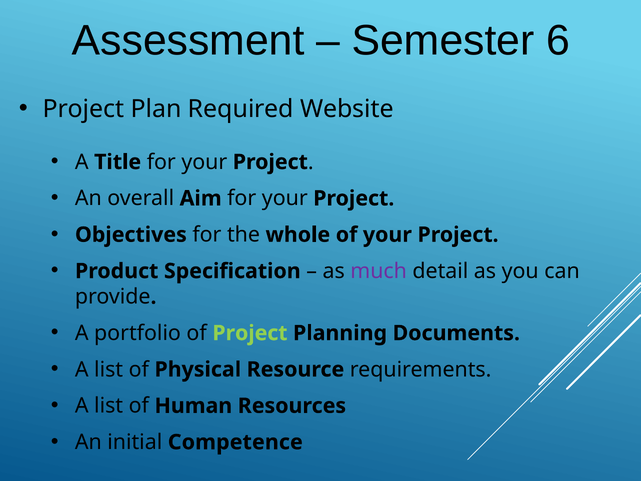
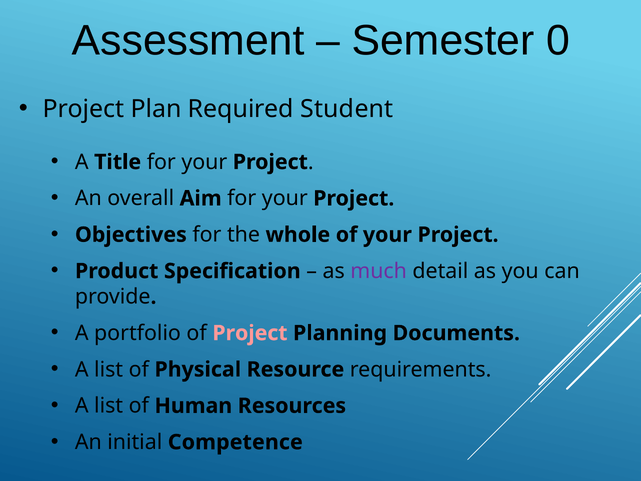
6: 6 -> 0 (558, 40)
Website: Website -> Student (347, 109)
Project colour: light green -> pink (250, 333)
